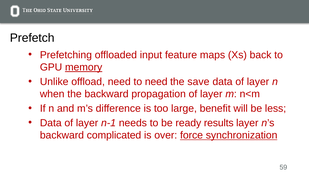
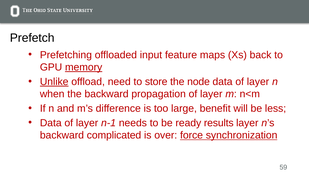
Unlike underline: none -> present (54, 82)
to need: need -> store (156, 82)
save: save -> node (199, 82)
